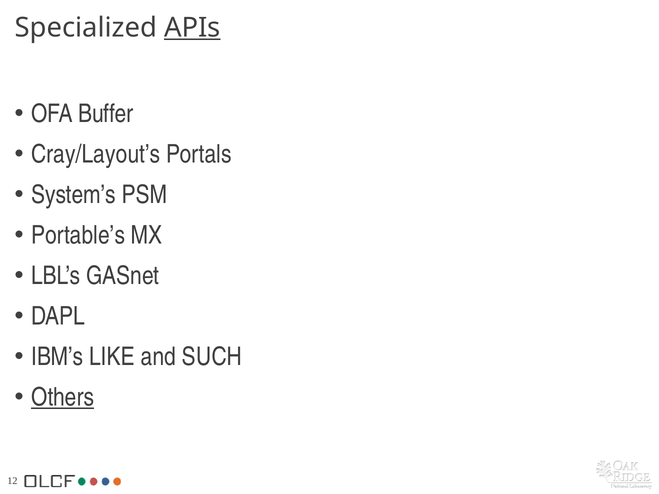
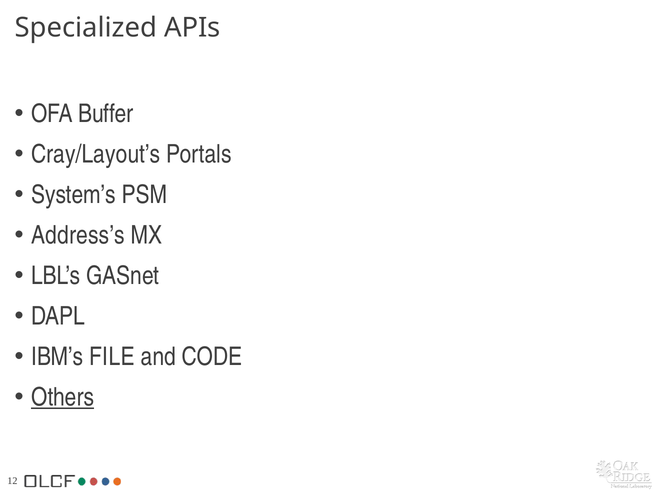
APIs underline: present -> none (192, 28)
Portable’s: Portable’s -> Address’s (78, 235)
LIKE: LIKE -> FILE (112, 357)
SUCH: SUCH -> CODE (212, 357)
